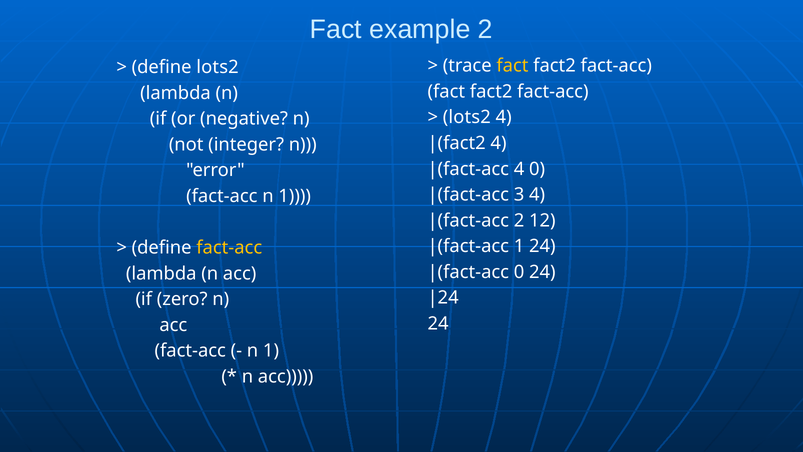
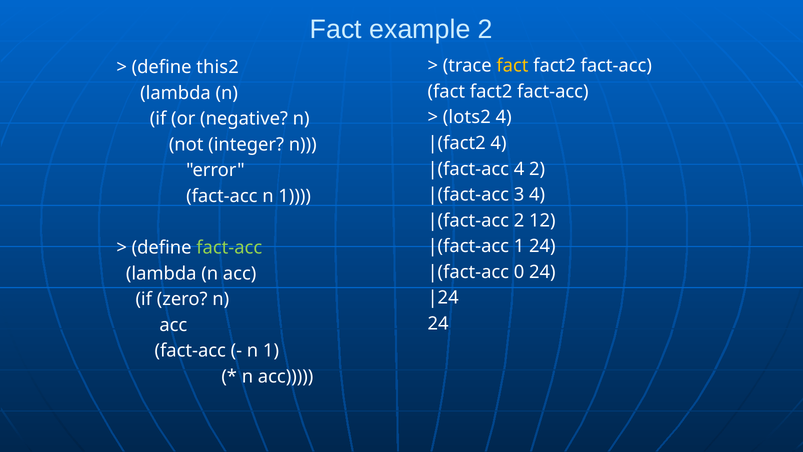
define lots2: lots2 -> this2 (218, 67)
4 0: 0 -> 2 (537, 169)
fact-acc colour: yellow -> light green (229, 248)
